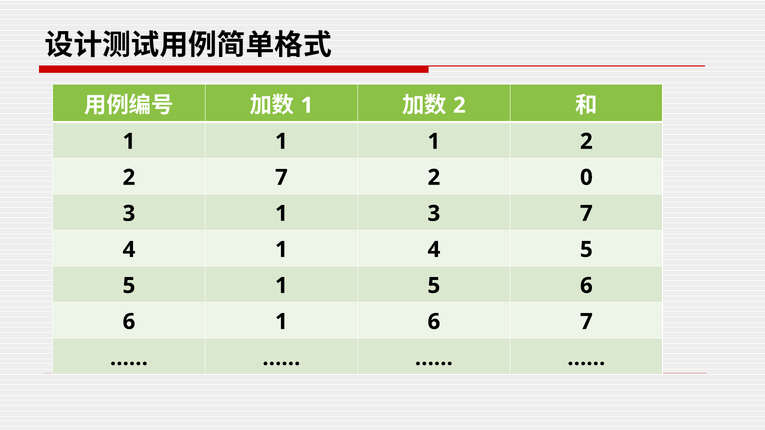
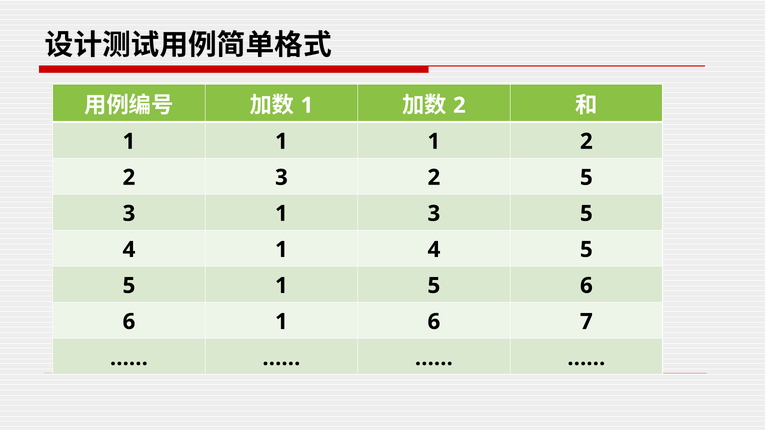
2 7: 7 -> 3 (281, 178)
2 0: 0 -> 5 (586, 178)
3 7: 7 -> 5 (586, 214)
